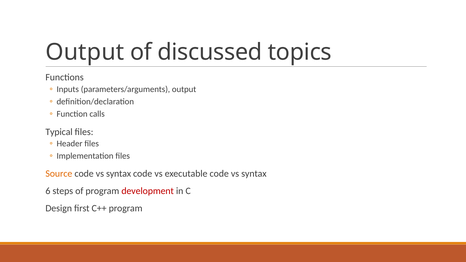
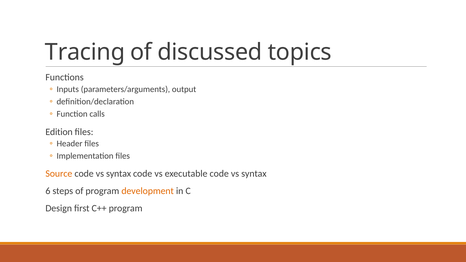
Output: Output -> Tracing (85, 52)
Typical: Typical -> Edition (59, 132)
development colour: red -> orange (148, 191)
